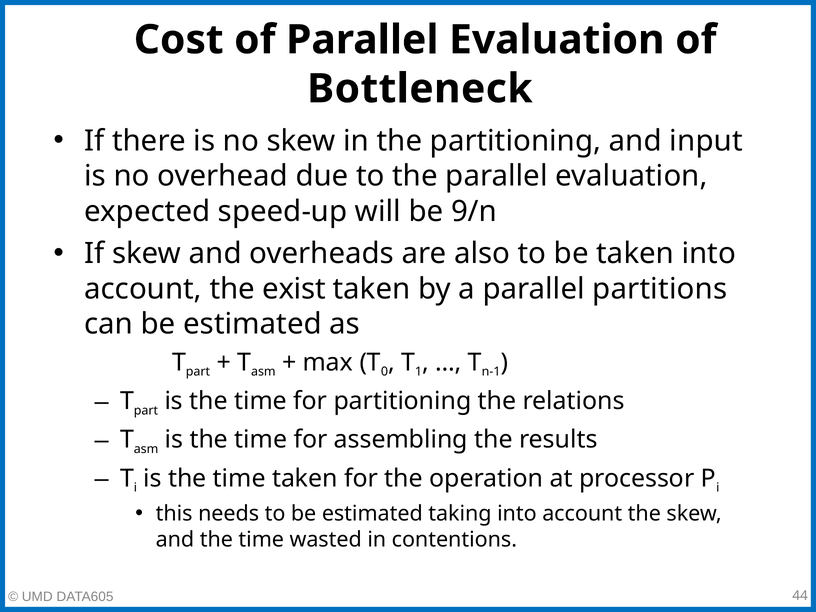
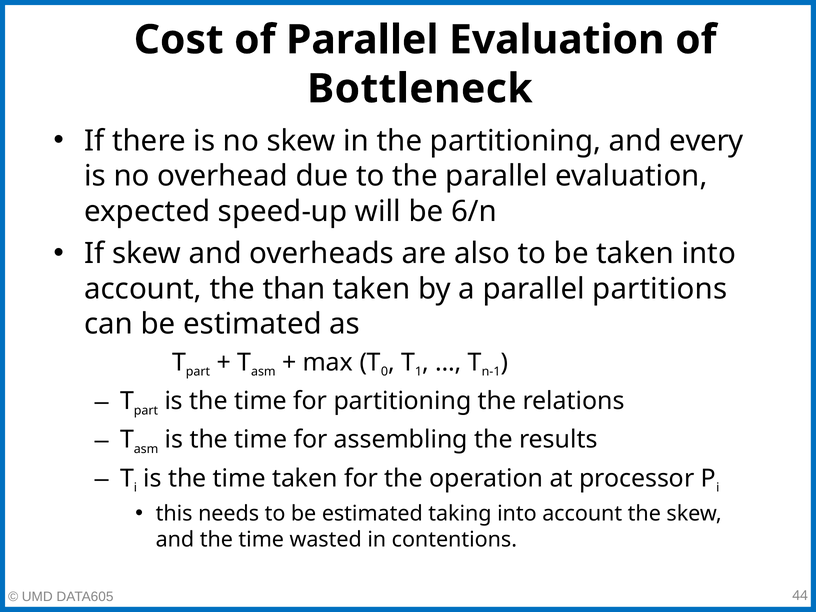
input: input -> every (706, 141)
9/n: 9/n -> 6/n (474, 211)
exist: exist -> than (294, 289)
